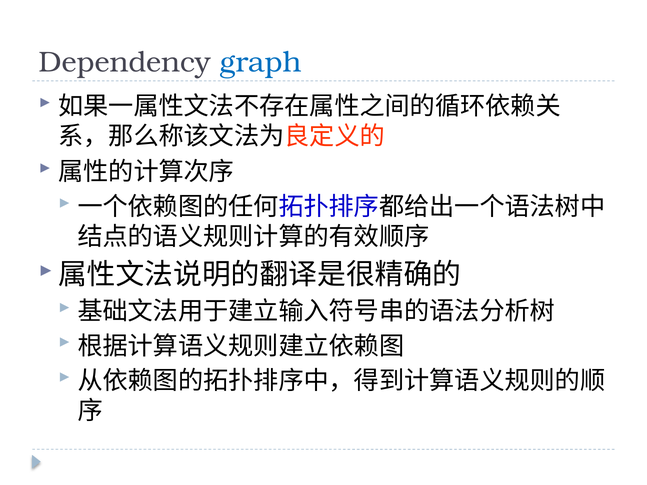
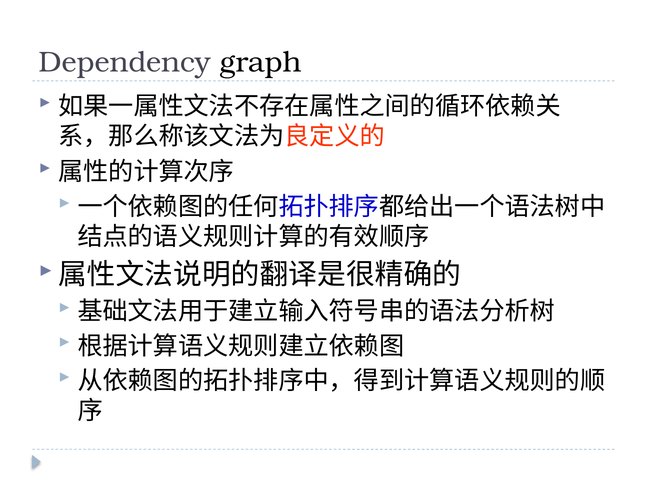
graph colour: blue -> black (261, 62)
